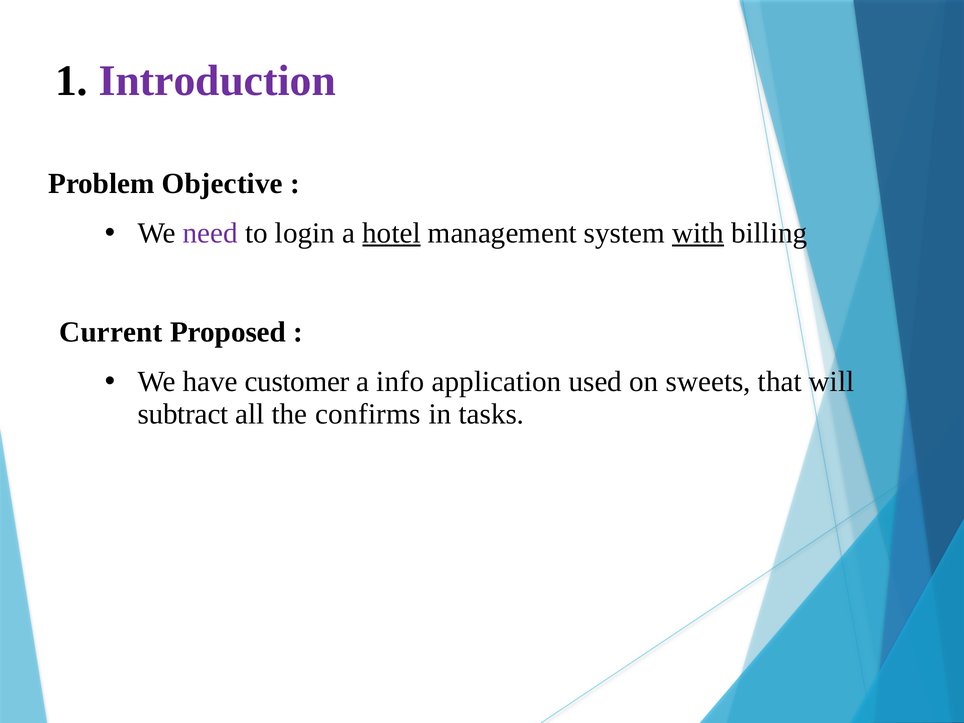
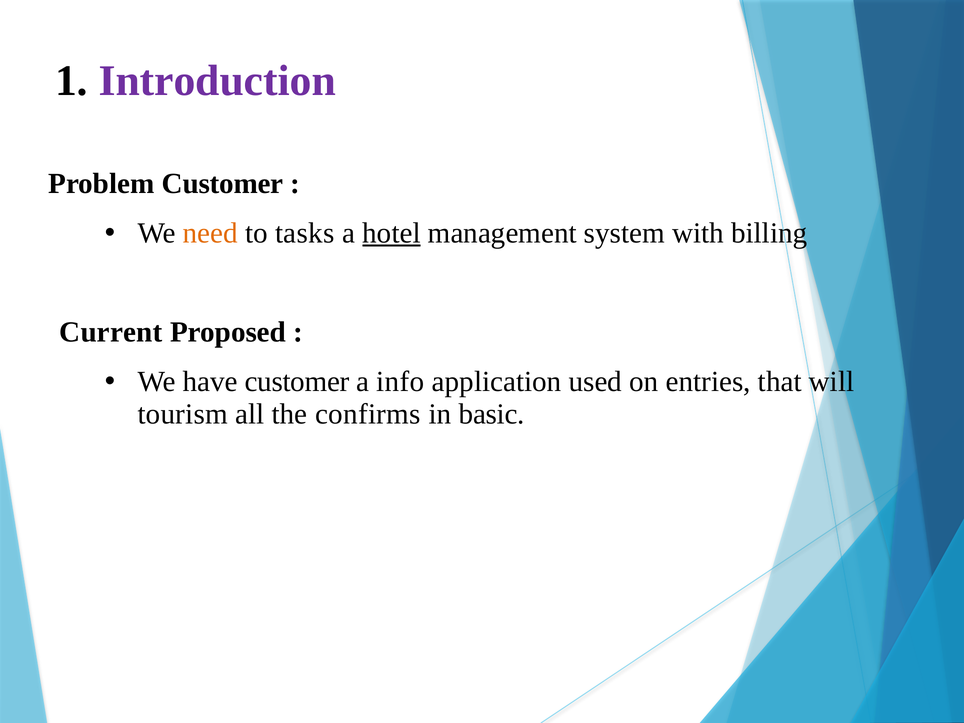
Problem Objective: Objective -> Customer (222, 183)
need colour: purple -> orange (210, 233)
login: login -> tasks (305, 233)
with underline: present -> none (698, 233)
sweets: sweets -> entries (708, 381)
subtract: subtract -> tourism (183, 414)
tasks: tasks -> basic (492, 414)
